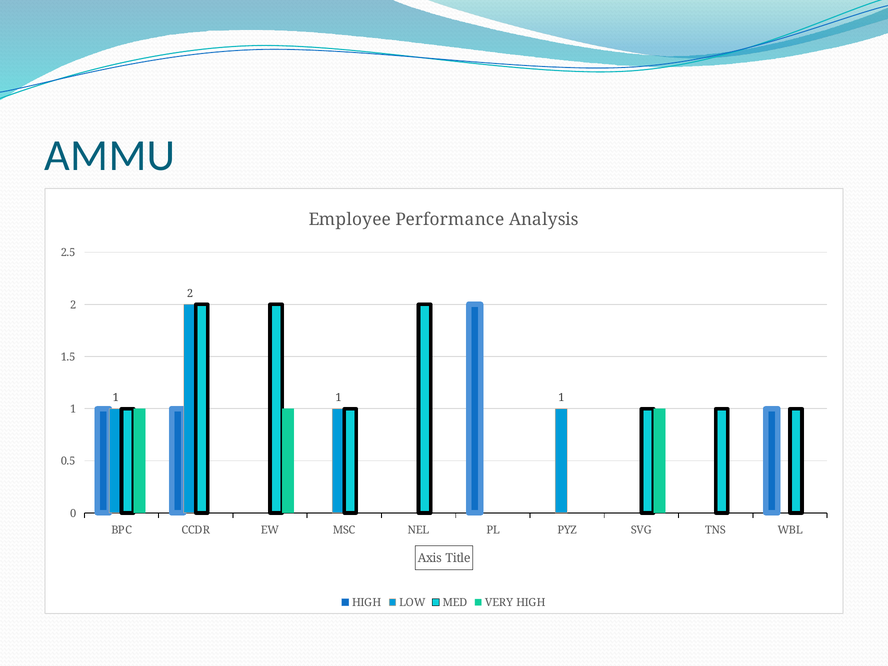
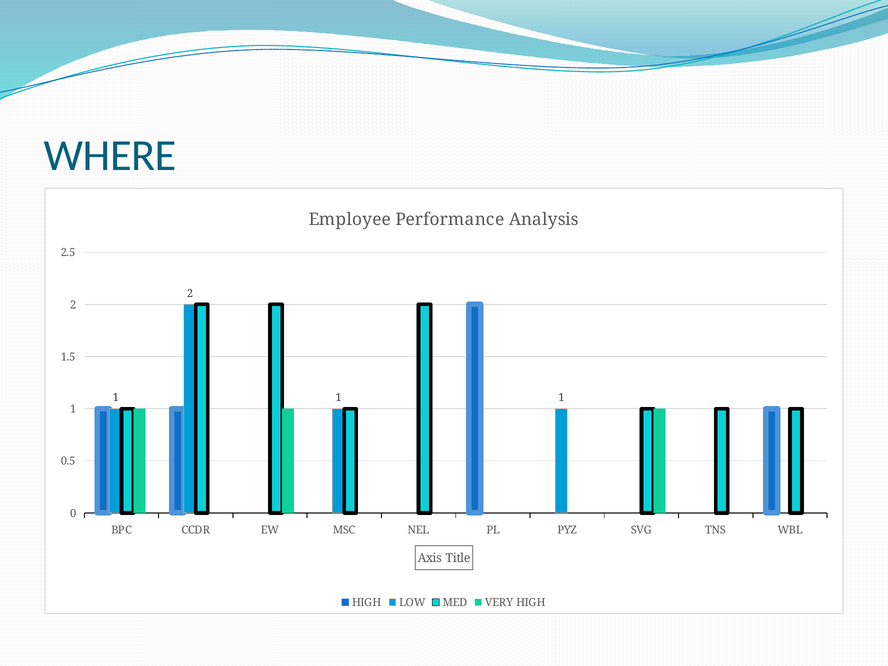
AMMU: AMMU -> WHERE (110, 156)
